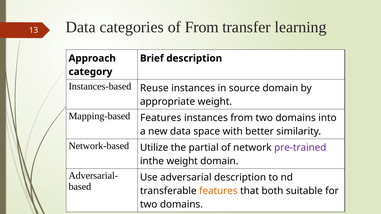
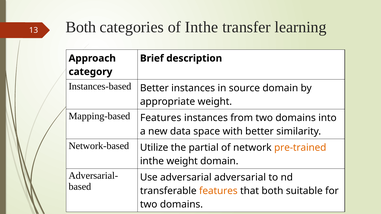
13 Data: Data -> Both (81, 27)
of From: From -> Inthe (202, 27)
Instances-based Reuse: Reuse -> Better (154, 88)
pre-trained colour: purple -> orange (300, 148)
adversarial description: description -> adversarial (240, 178)
